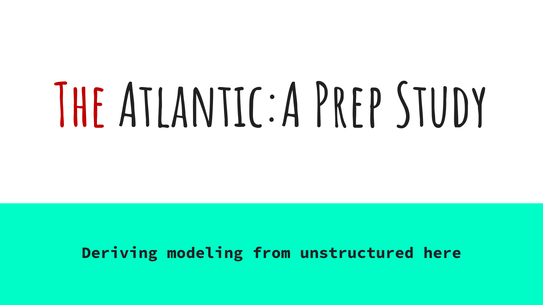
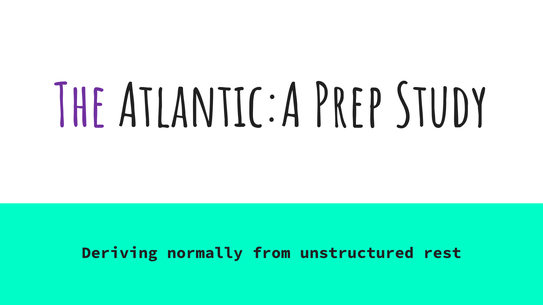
The colour: red -> purple (81, 107)
modeling: modeling -> normally (205, 253)
here: here -> rest (442, 253)
